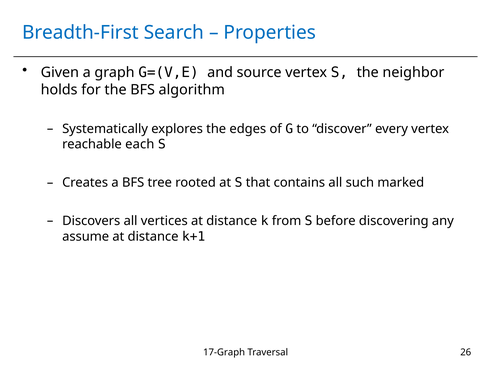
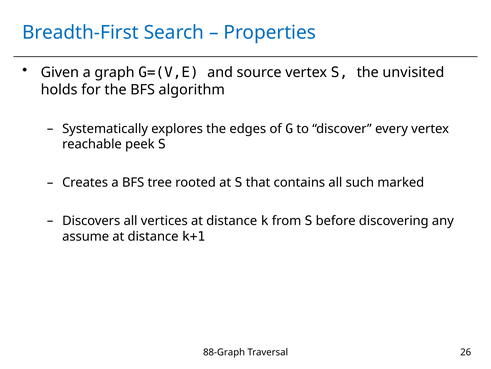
neighbor: neighbor -> unvisited (413, 72)
each: each -> peek (140, 144)
17-Graph: 17-Graph -> 88-Graph (224, 352)
